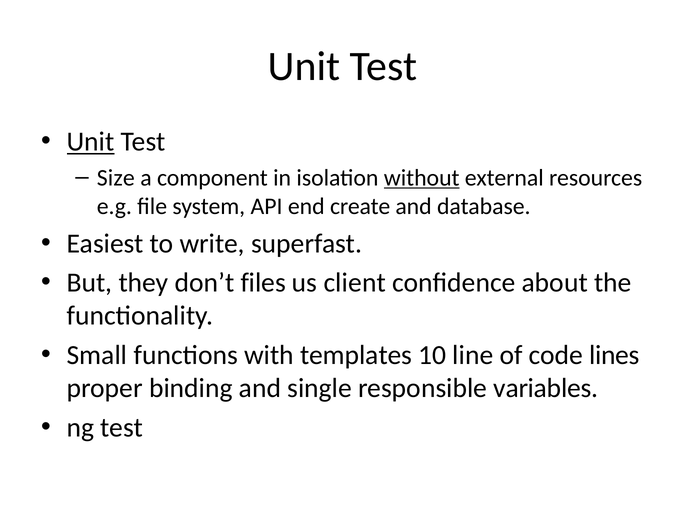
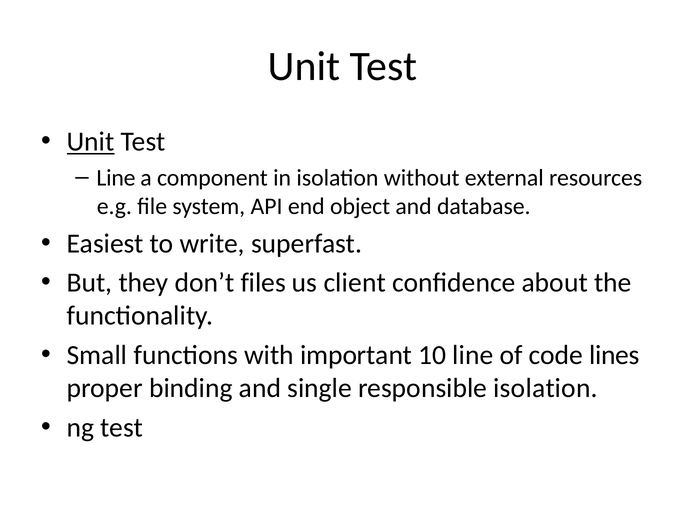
Size: Size -> Line (116, 178)
without underline: present -> none (422, 178)
create: create -> object (360, 206)
templates: templates -> important (356, 355)
responsible variables: variables -> isolation (546, 388)
